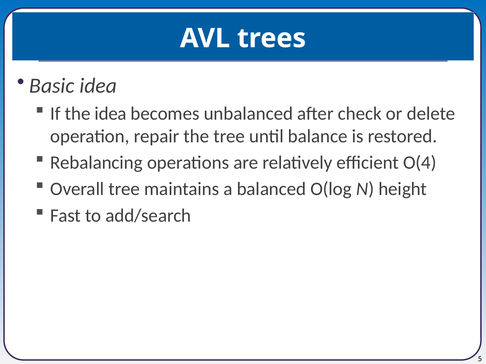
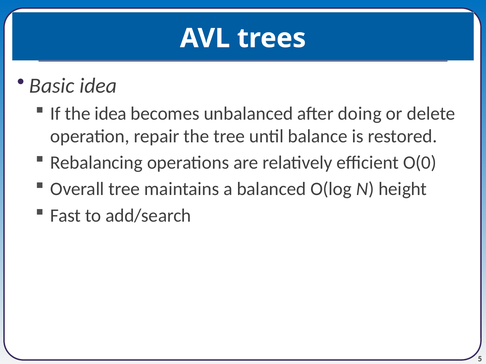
check: check -> doing (360, 114)
O(4: O(4 -> O(0 (420, 163)
